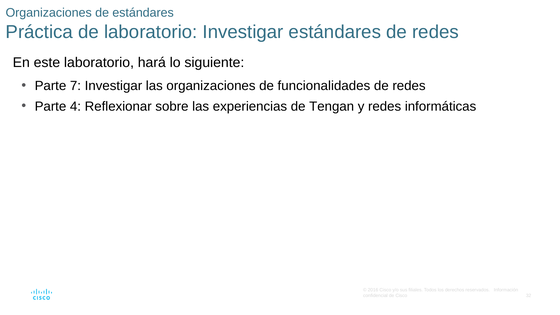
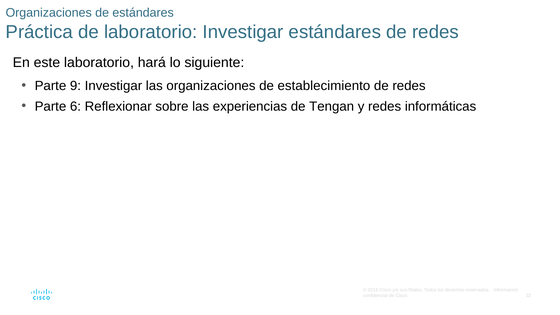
7: 7 -> 9 (75, 86)
funcionalidades: funcionalidades -> establecimiento (324, 86)
4: 4 -> 6 (75, 106)
